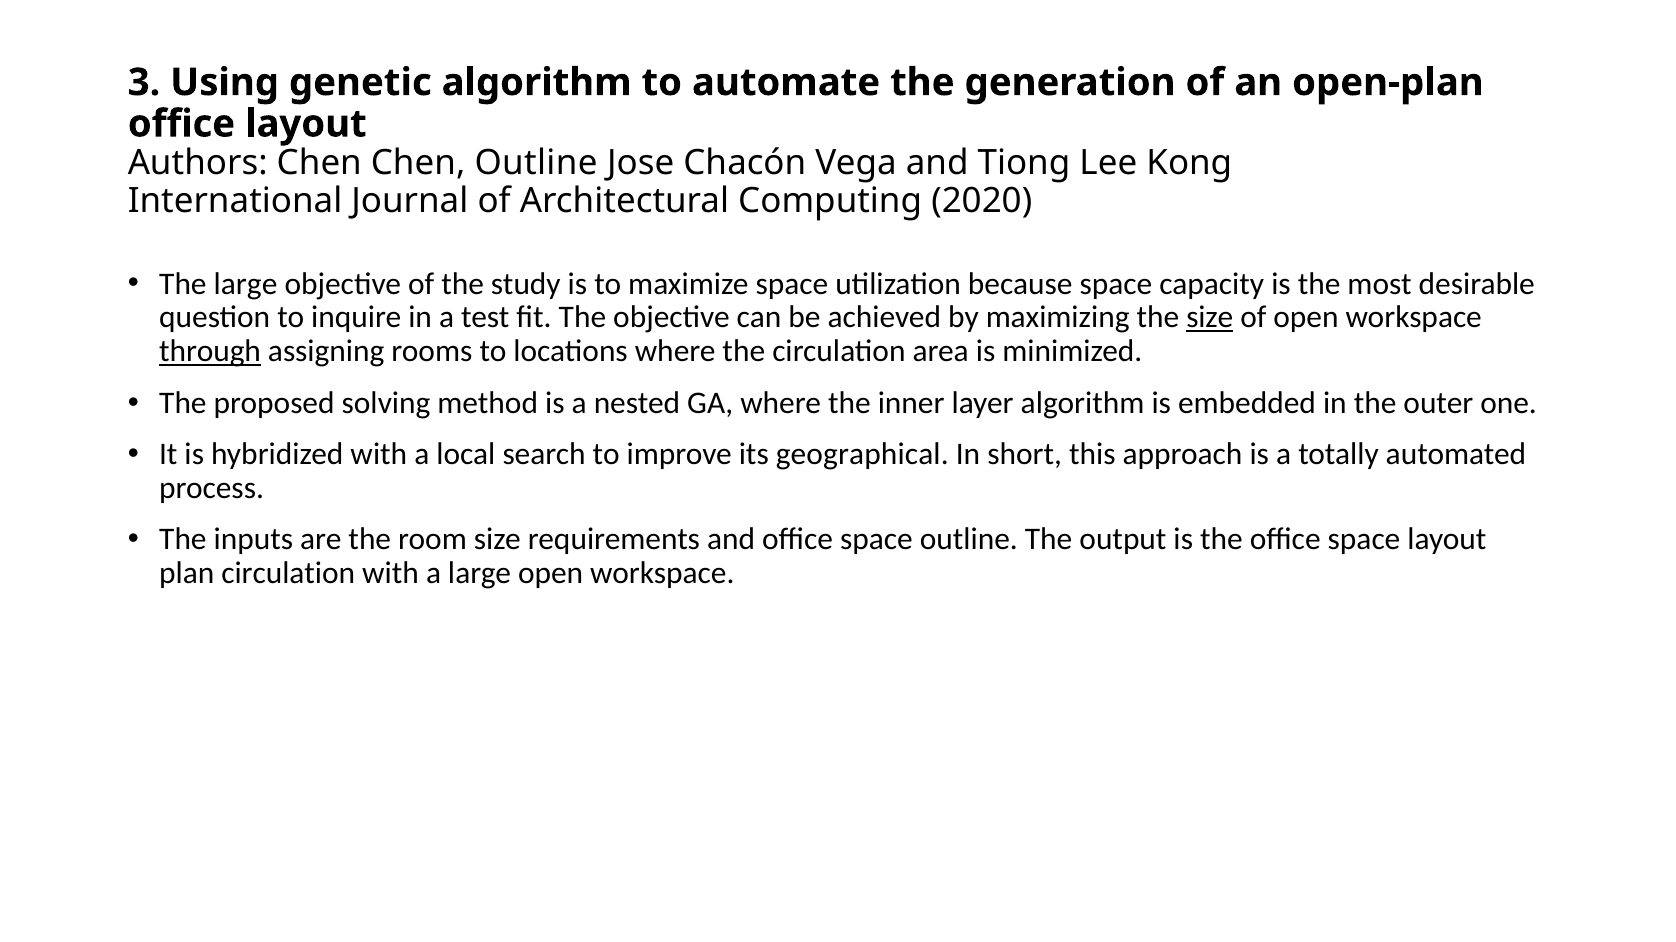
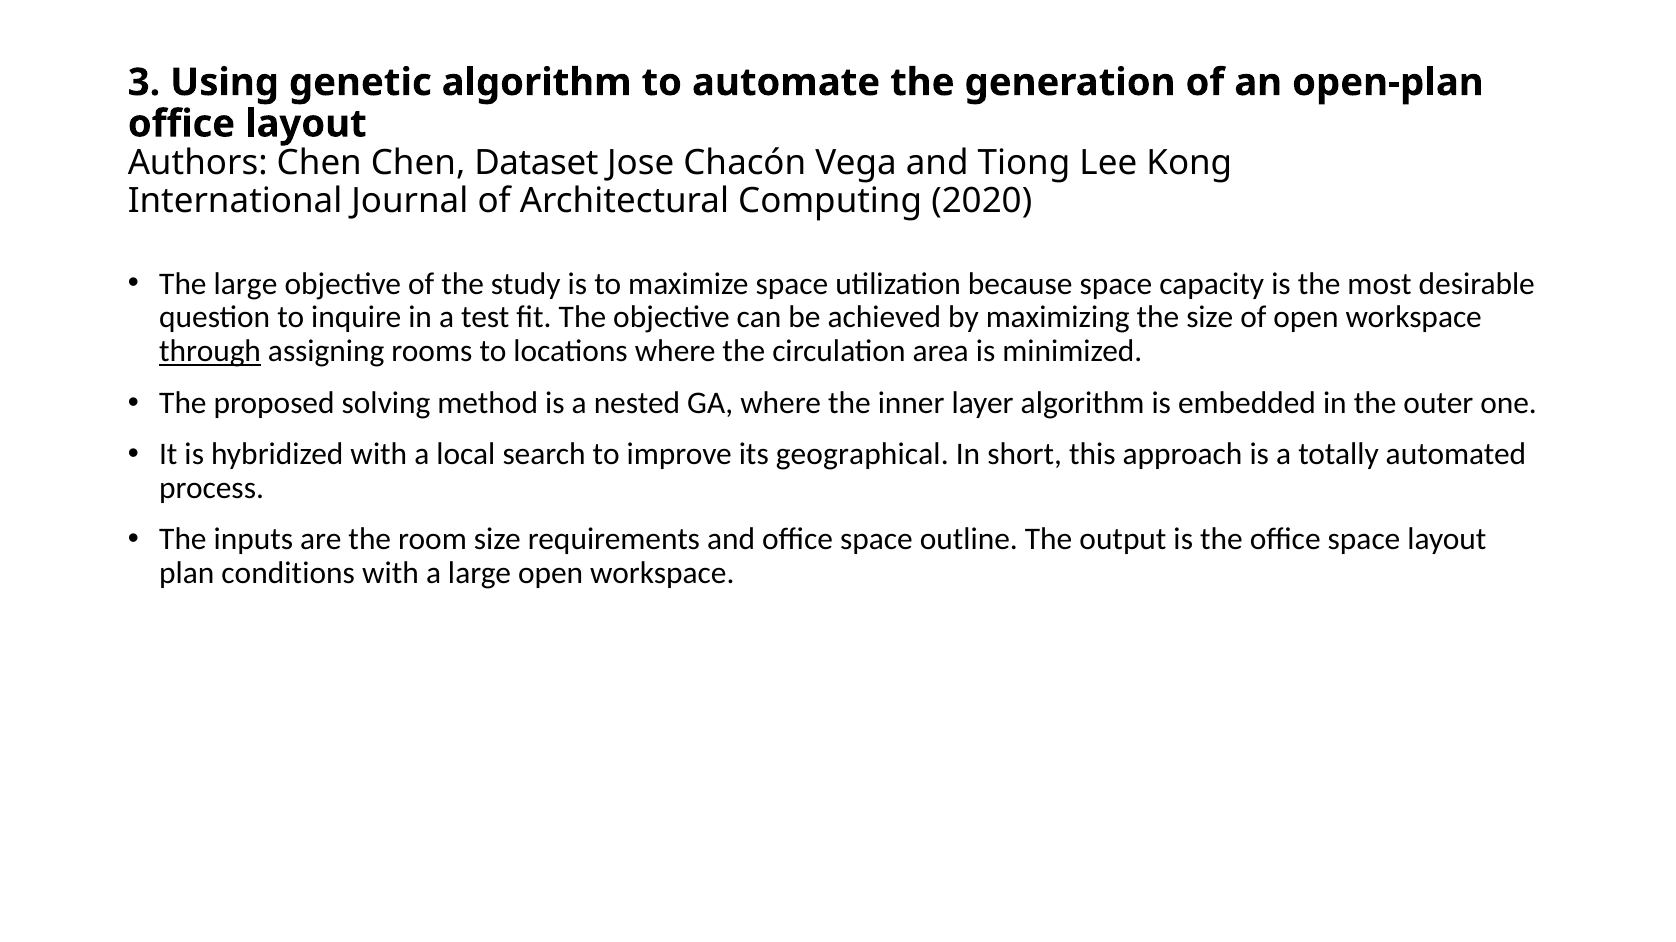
Chen Outline: Outline -> Dataset (536, 164)
size underline: present -> none (1210, 318)
plan circulation: circulation -> conditions (288, 574)
